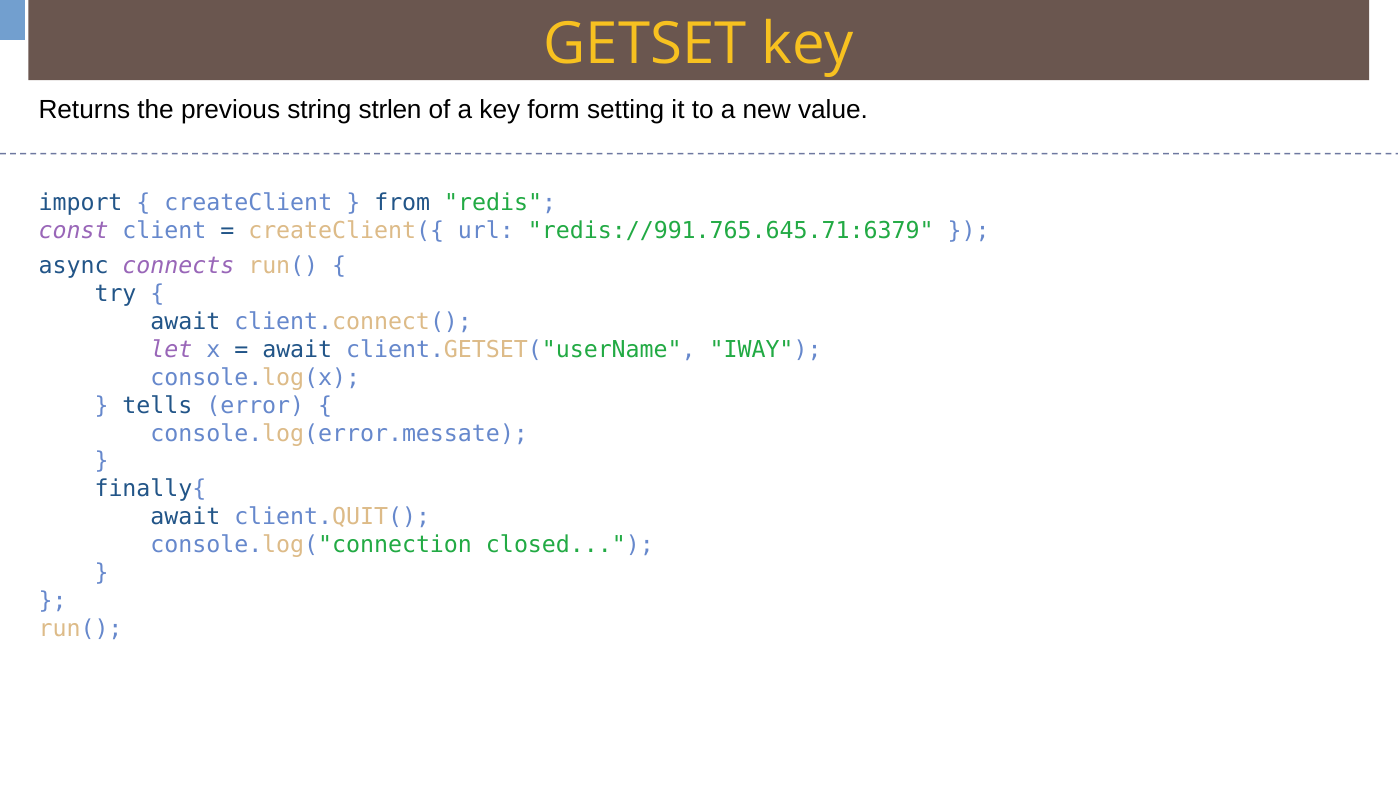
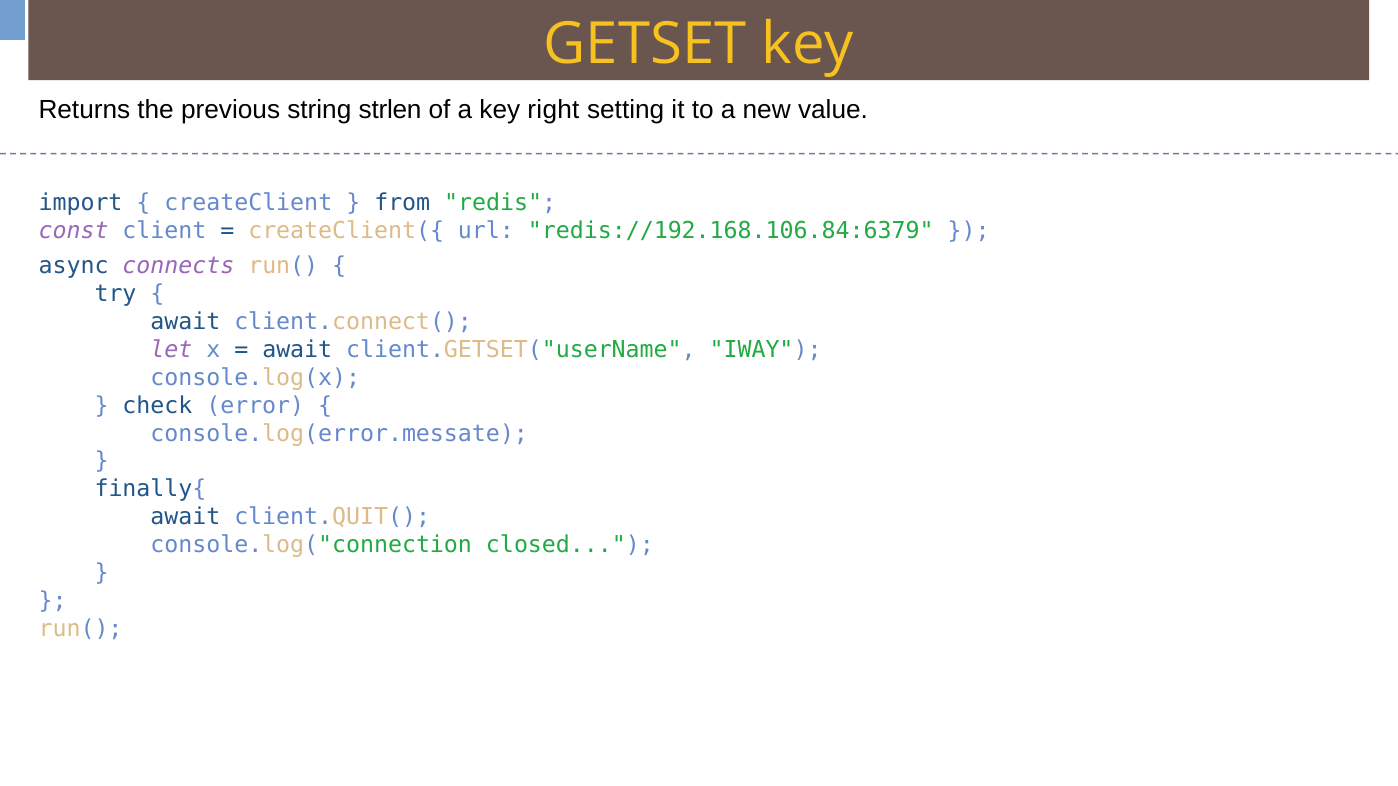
form: form -> right (553, 110)
redis://991.765.645.71:6379: redis://991.765.645.71:6379 -> redis://192.168.106.84:6379 (731, 231)
tells: tells -> check (157, 406)
